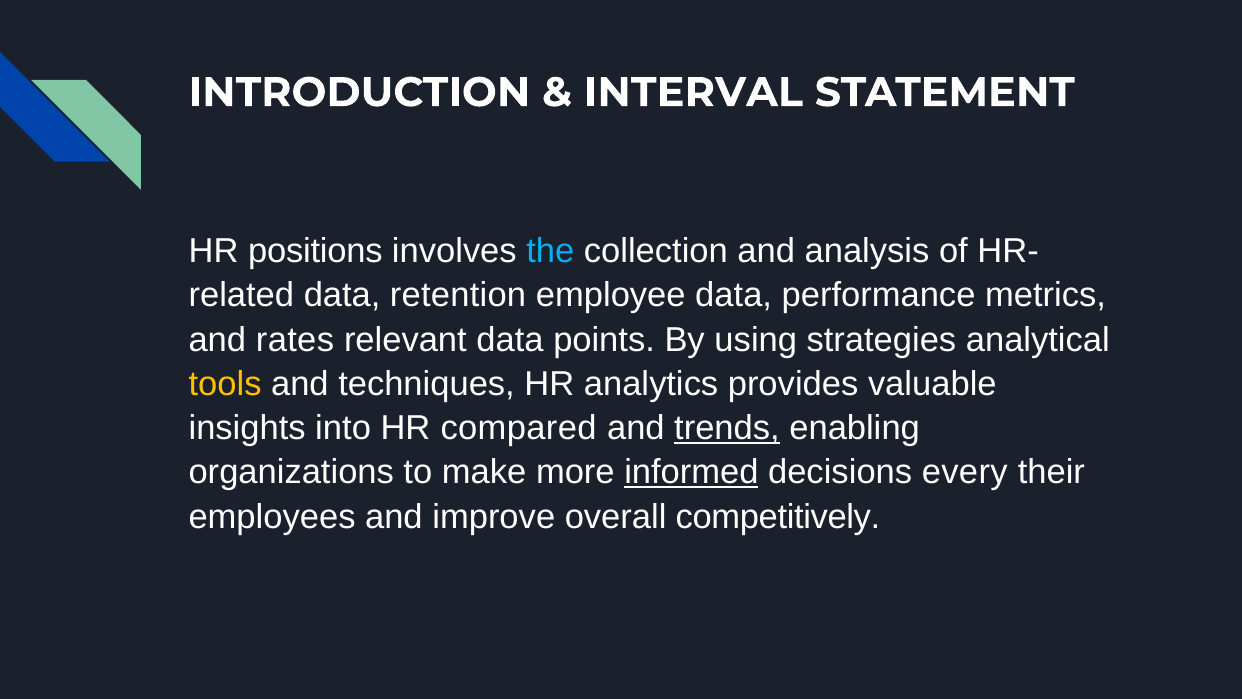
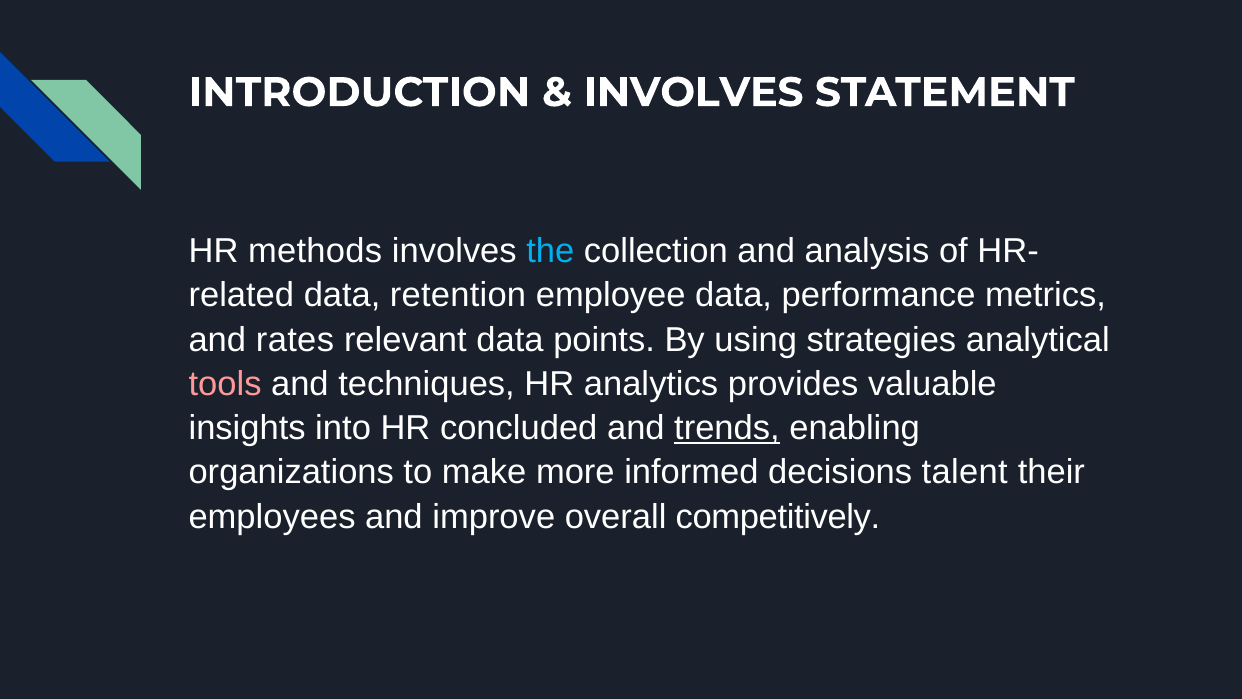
INTERVAL: INTERVAL -> INVOLVES (694, 92)
positions: positions -> methods (315, 251)
tools colour: yellow -> pink (225, 384)
compared: compared -> concluded (519, 428)
informed underline: present -> none (691, 472)
every: every -> talent (965, 472)
